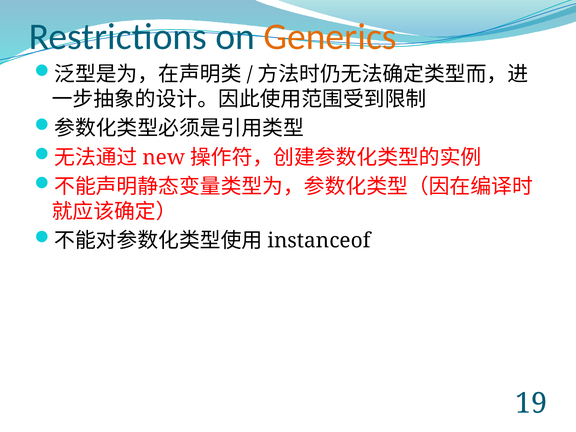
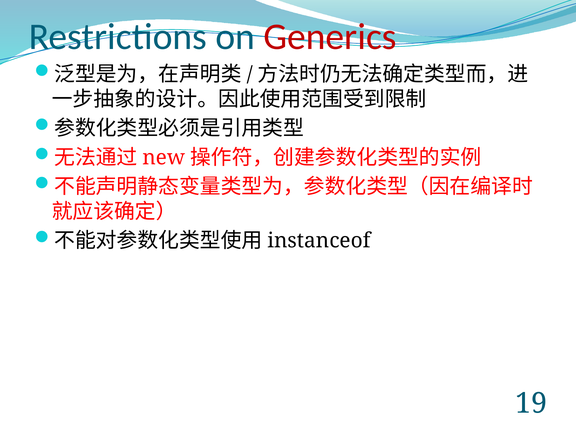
Generics colour: orange -> red (330, 37)
